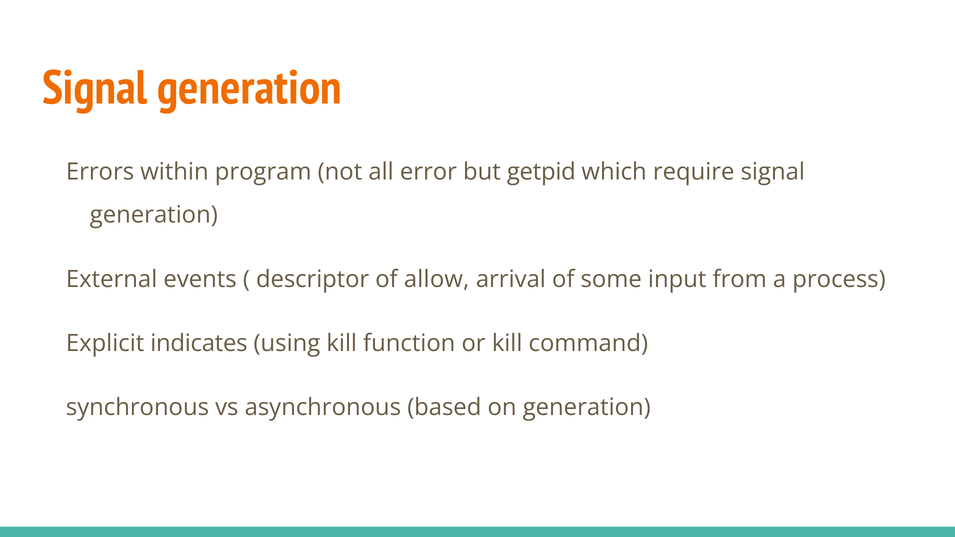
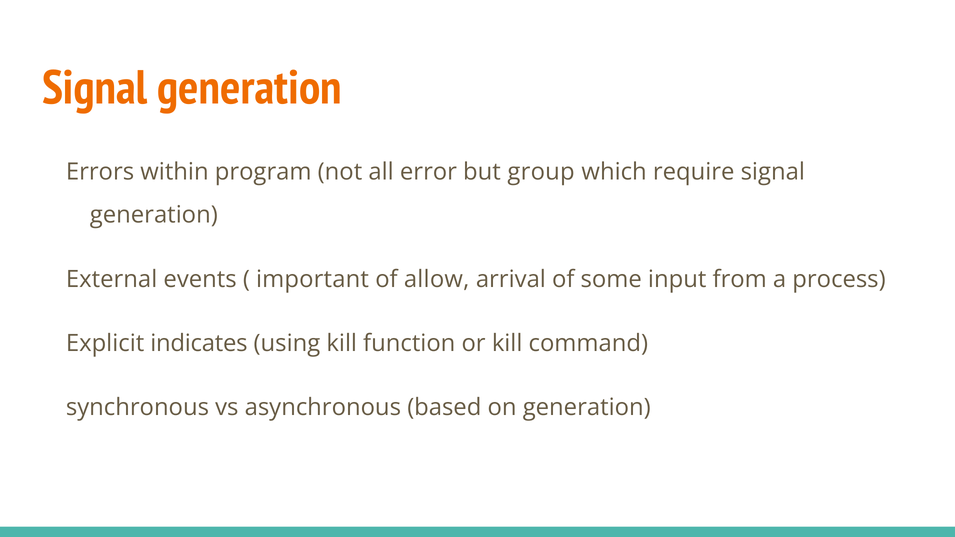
getpid: getpid -> group (541, 172)
descriptor: descriptor -> important (313, 279)
